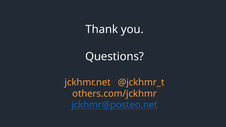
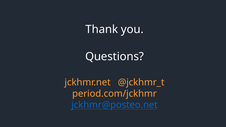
others.com/jckhmr: others.com/jckhmr -> period.com/jckhmr (115, 94)
